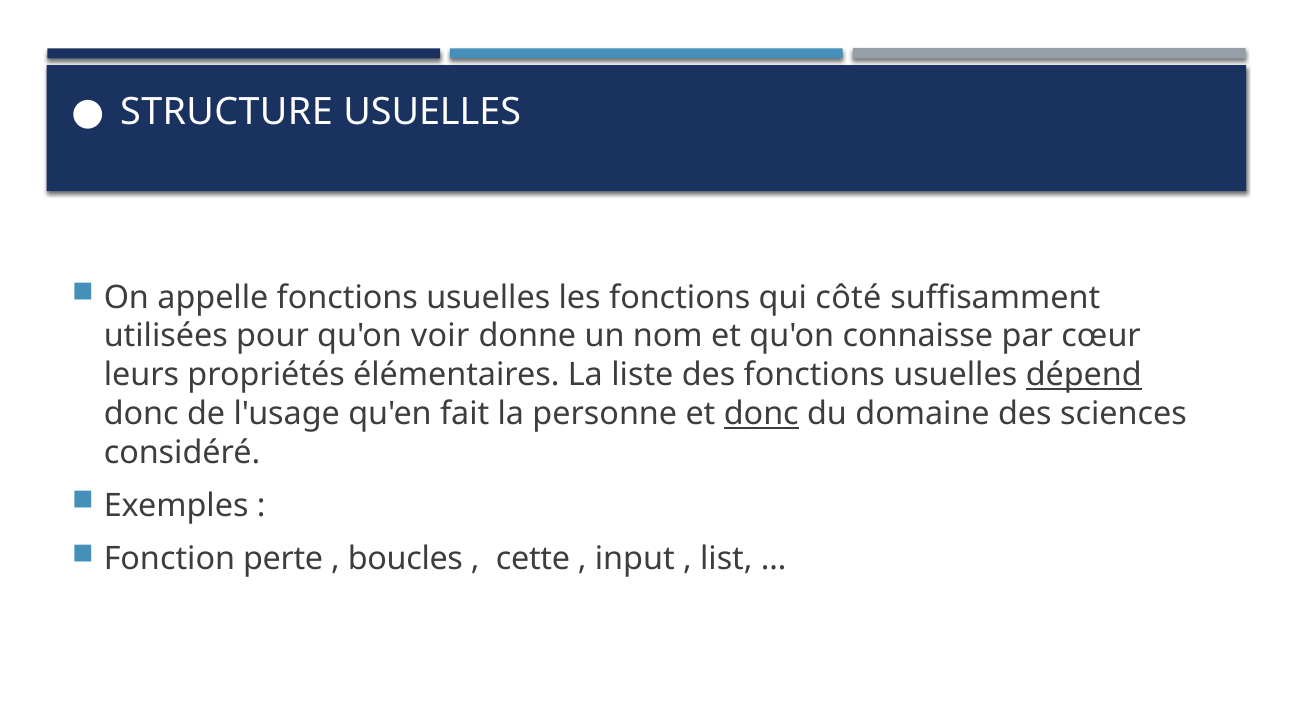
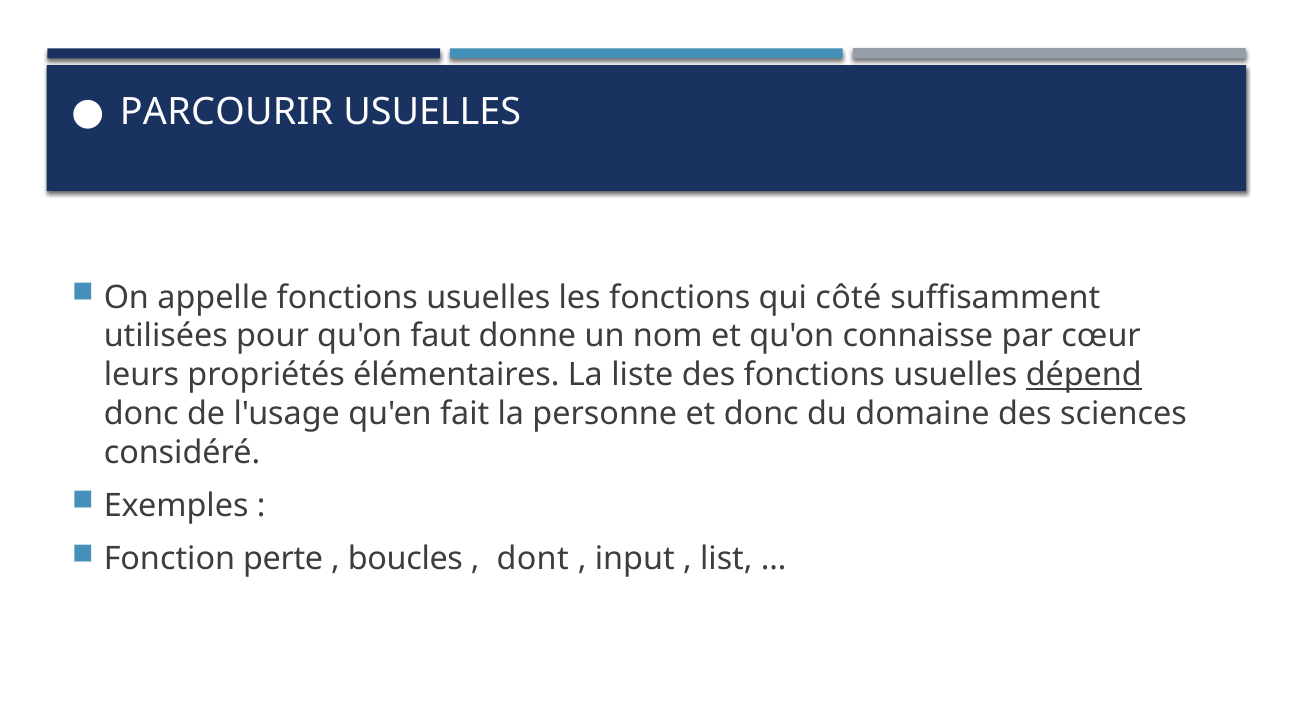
STRUCTURE: STRUCTURE -> PARCOURIR (227, 112)
voir: voir -> faut (440, 336)
donc underline: present -> none (761, 414)
cette: cette -> dont (533, 559)
